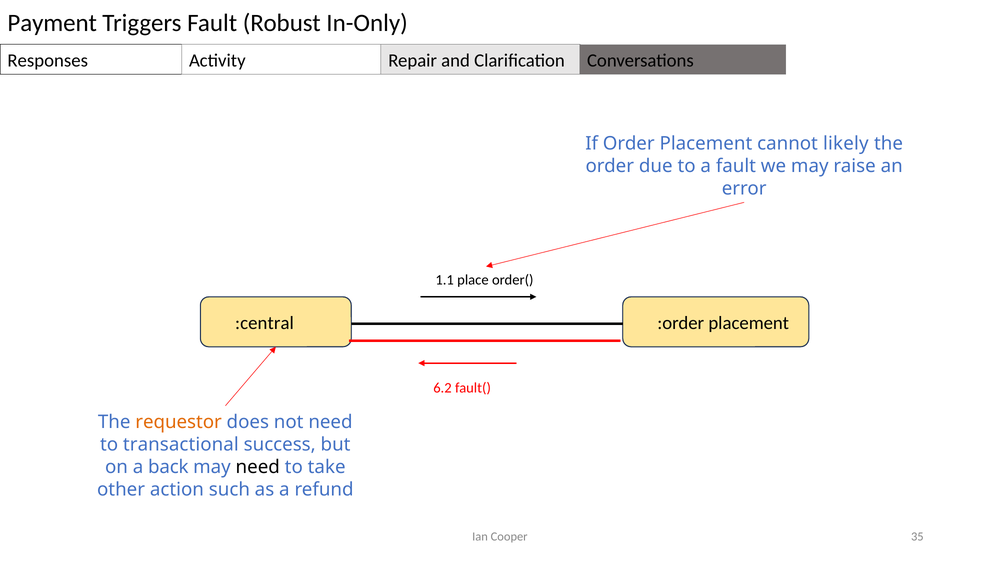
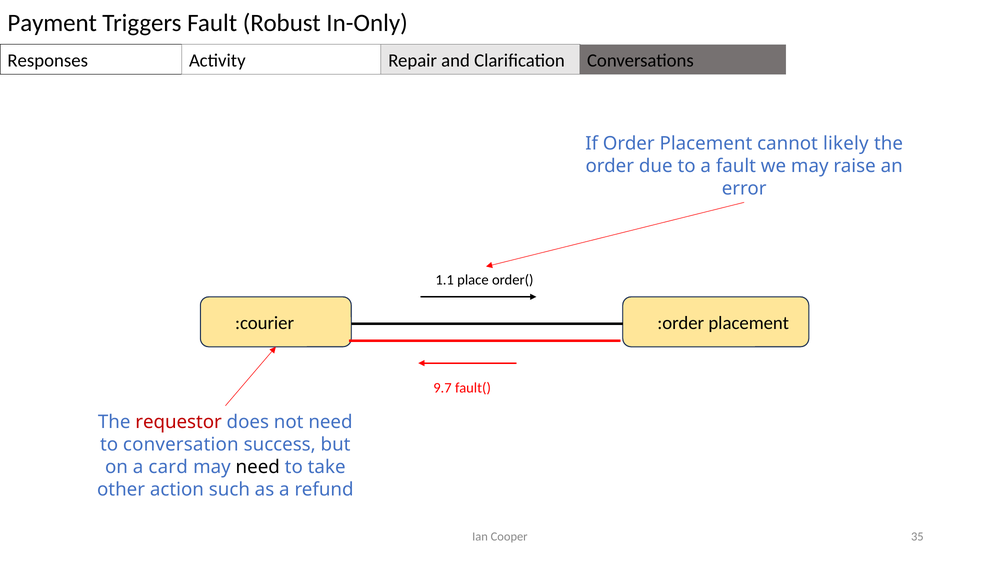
:central: :central -> :courier (265, 323)
6.2: 6.2 -> 9.7 (442, 388)
requestor colour: orange -> red (179, 422)
transactional: transactional -> conversation (181, 445)
back: back -> card (168, 467)
